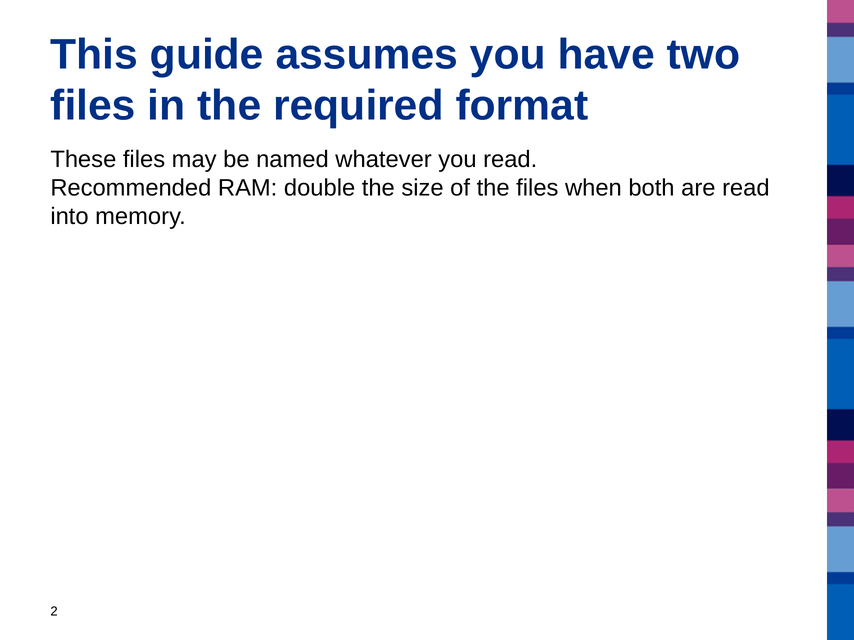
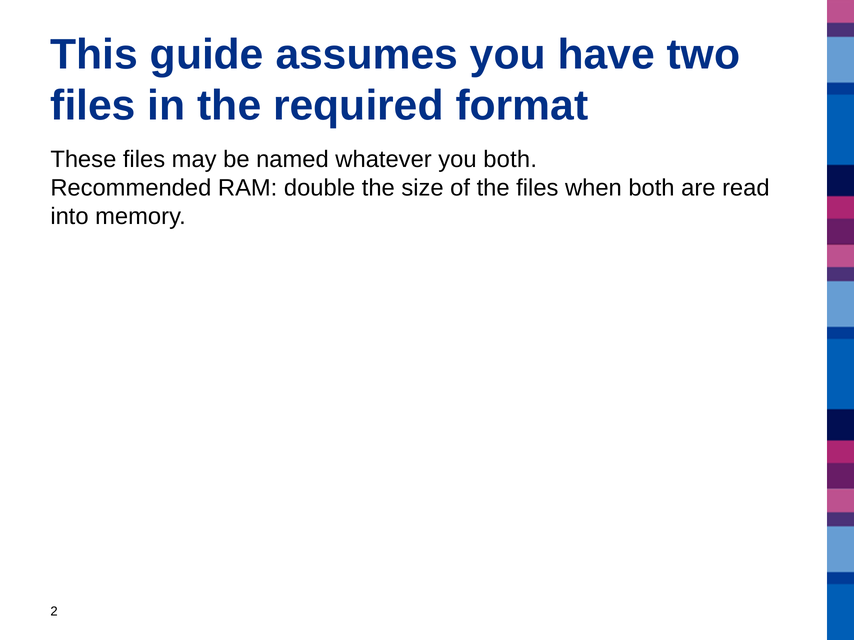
you read: read -> both (510, 160)
